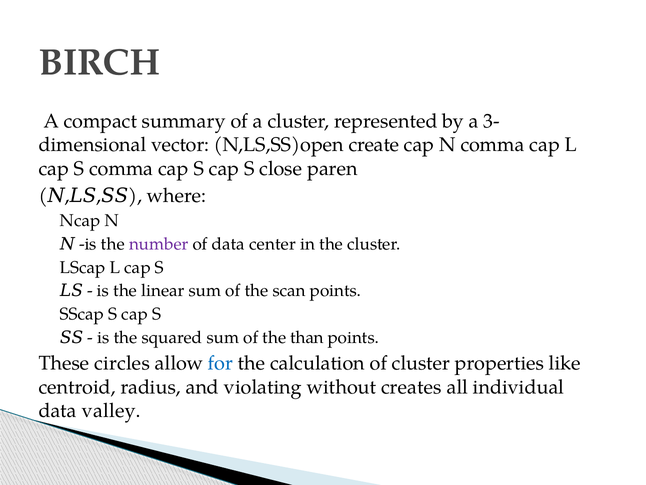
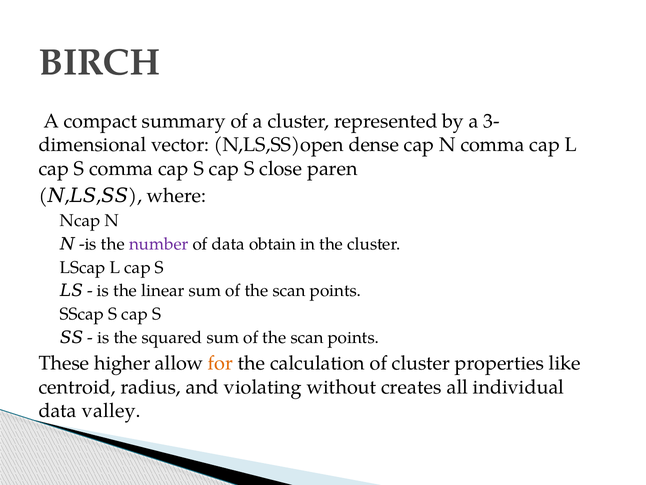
create: create -> dense (374, 145)
center: center -> obtain (273, 244)
than: than -> scan (307, 337)
circles: circles -> higher (122, 363)
for colour: blue -> orange (220, 363)
